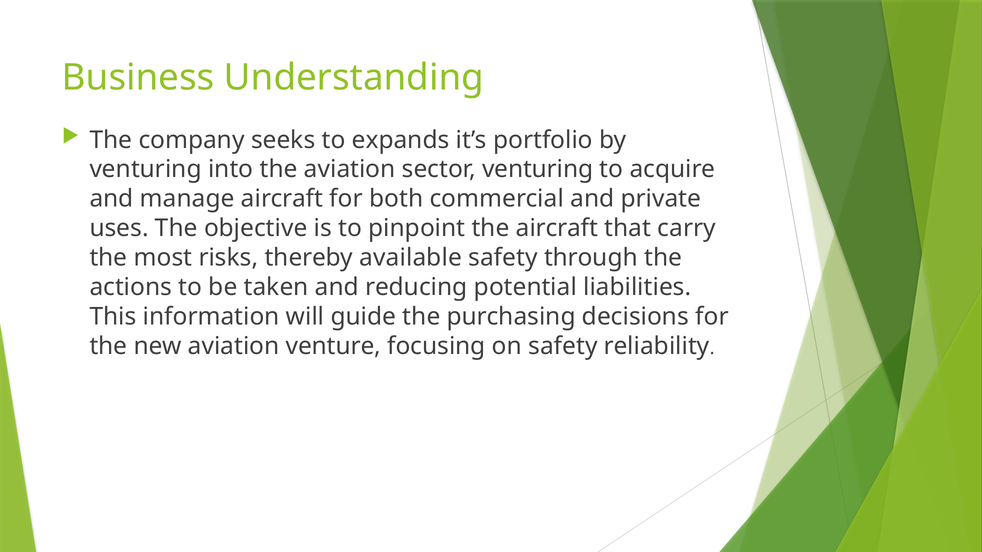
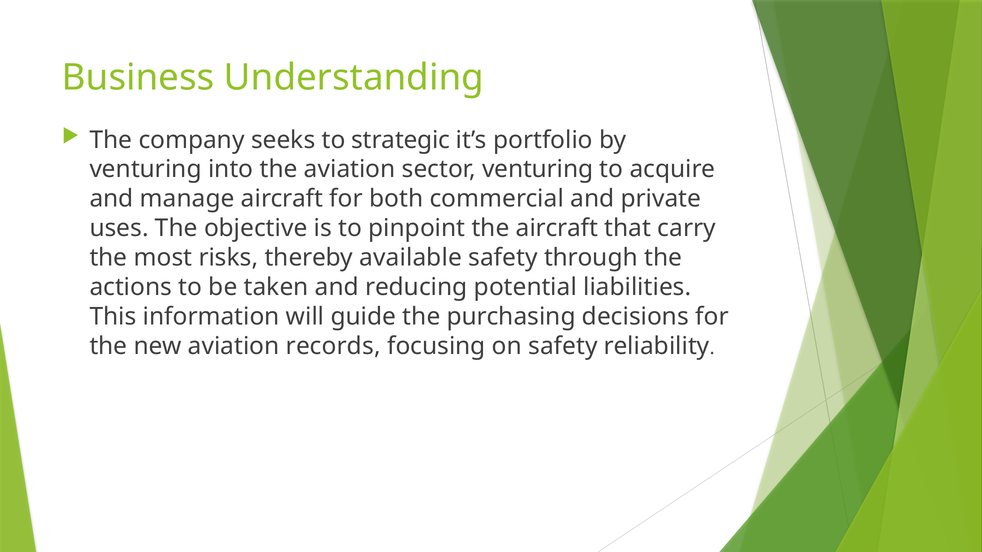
expands: expands -> strategic (401, 140)
venture: venture -> records (333, 346)
